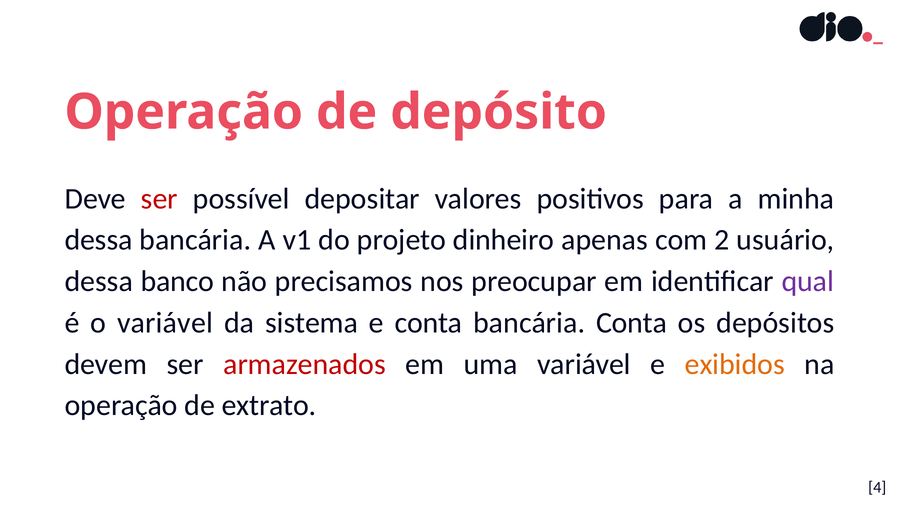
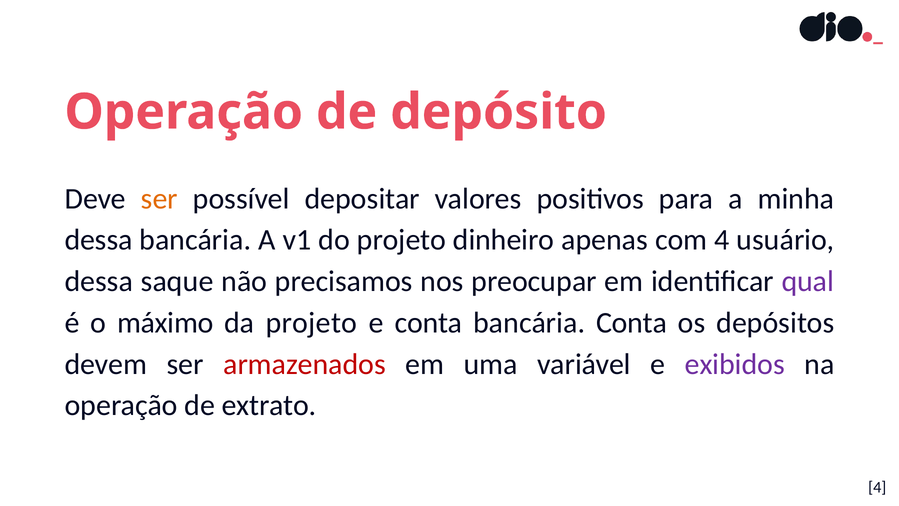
ser colour: red -> orange (159, 199)
com 2: 2 -> 4 (722, 240)
banco: banco -> saque (177, 281)
o variável: variável -> máximo (165, 323)
da sistema: sistema -> projeto (311, 323)
exibidos colour: orange -> purple (735, 364)
